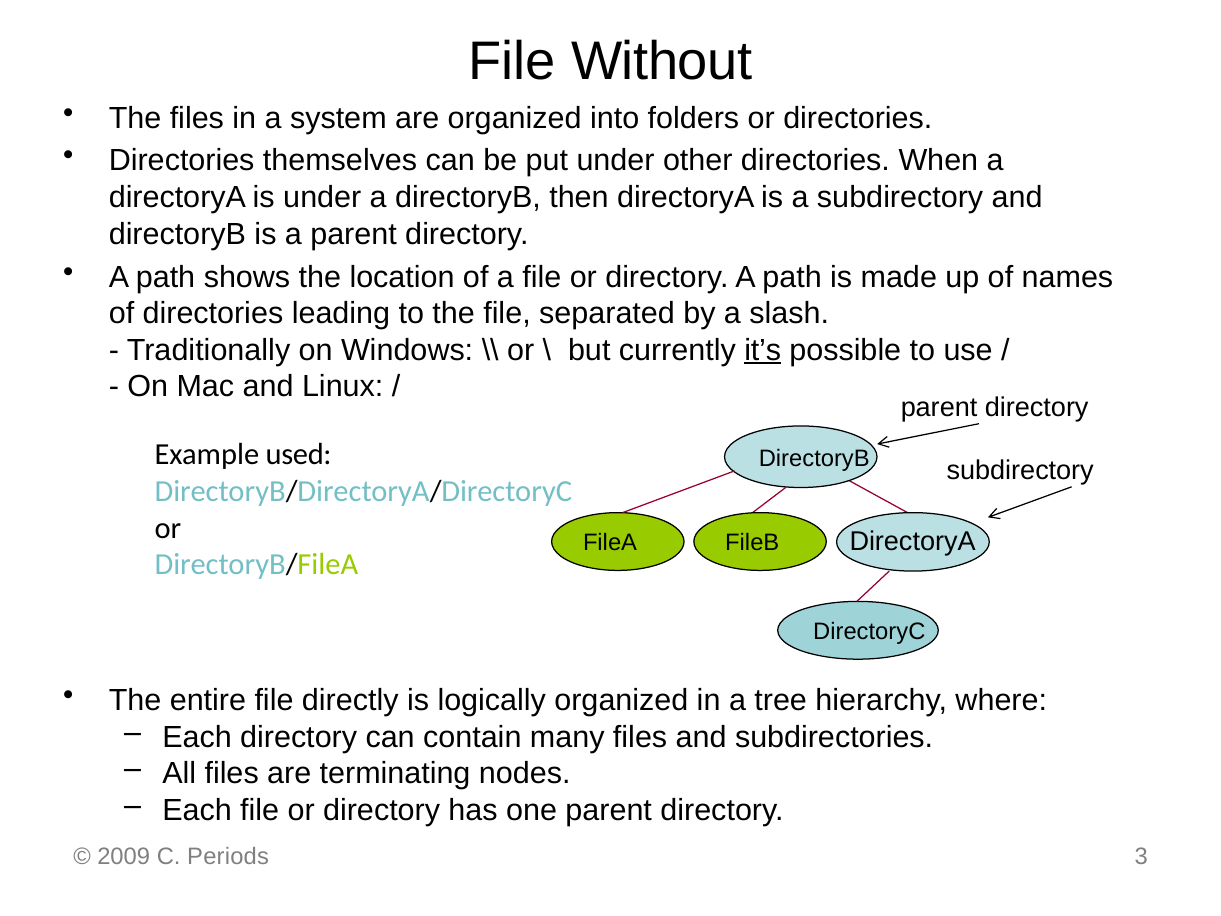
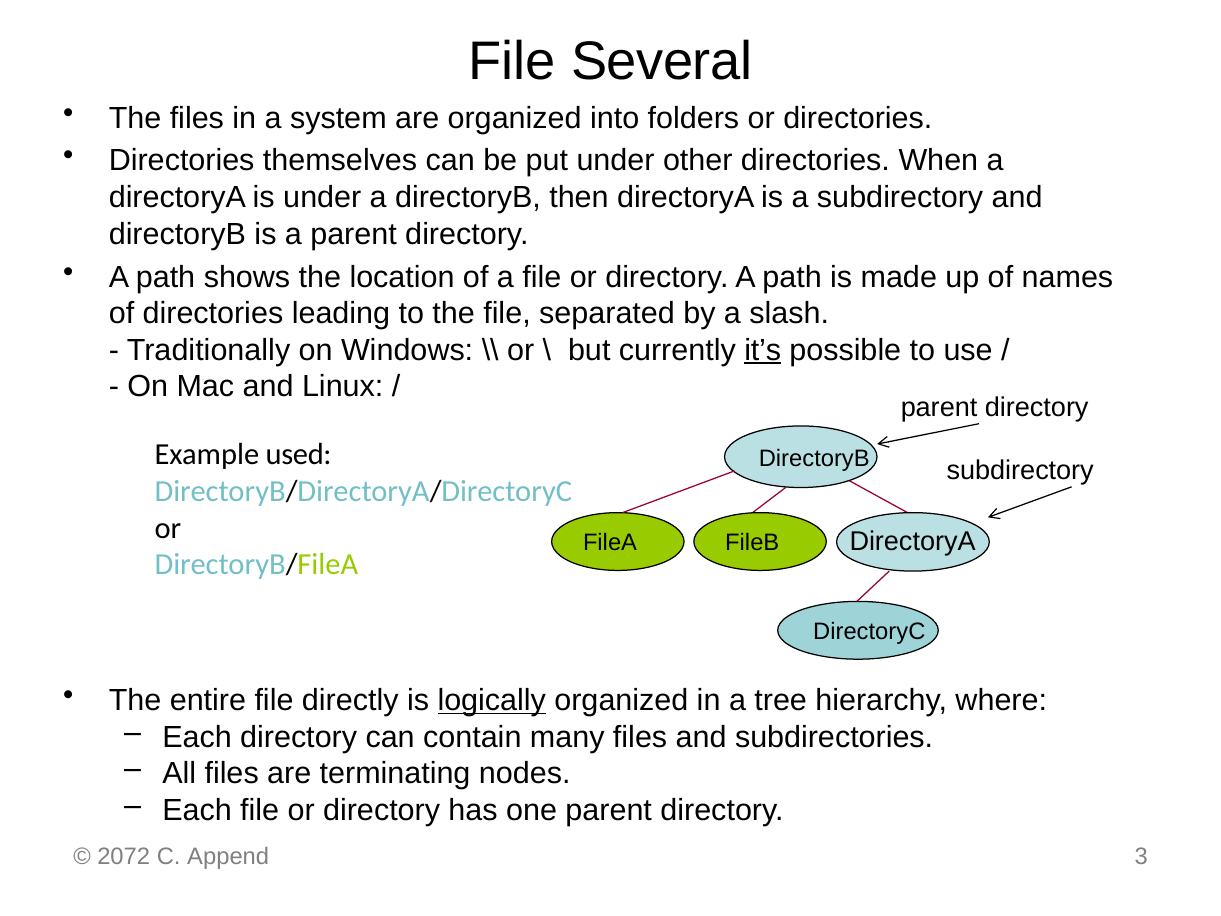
Without: Without -> Several (662, 62)
logically underline: none -> present (492, 700)
2009: 2009 -> 2072 (124, 856)
Periods: Periods -> Append (228, 856)
